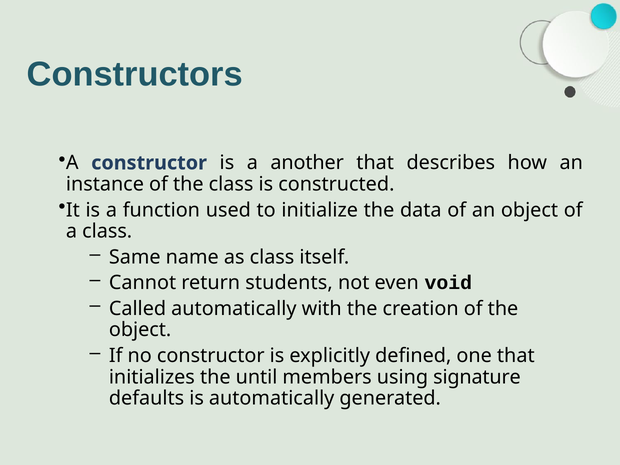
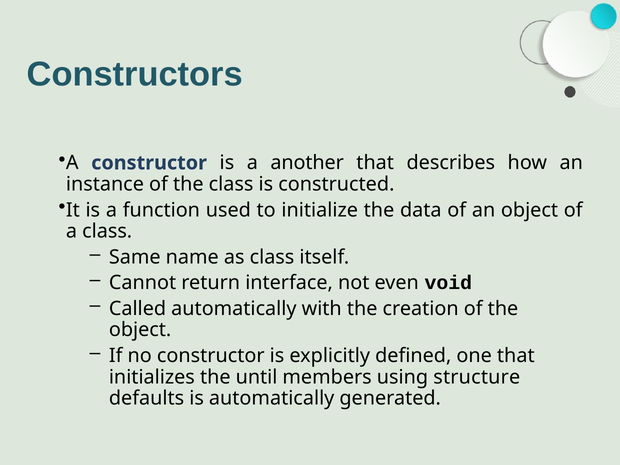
students: students -> interface (289, 283)
signature: signature -> structure (477, 377)
